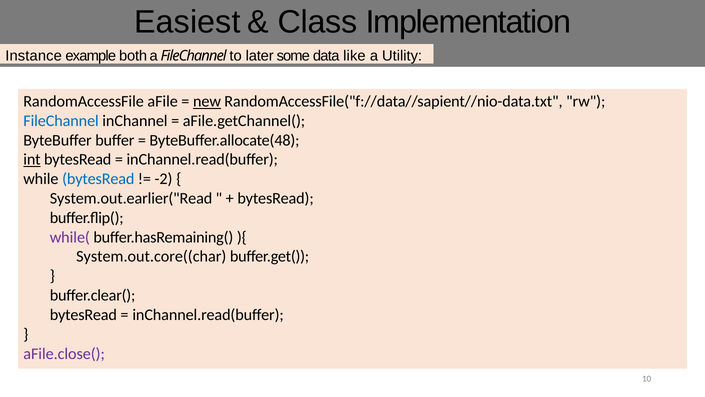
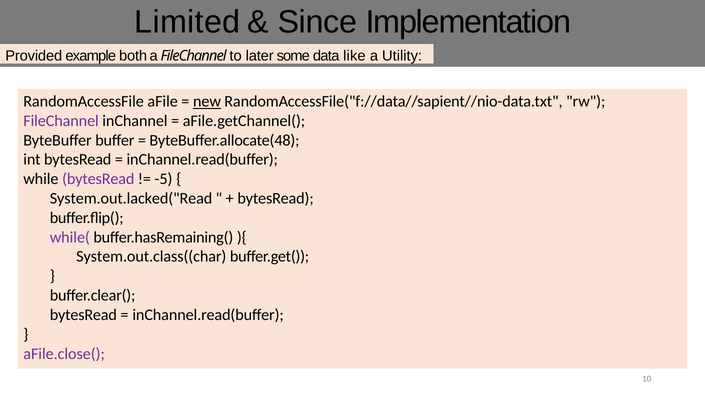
Easiest: Easiest -> Limited (187, 22)
Class: Class -> Since (317, 22)
Instance: Instance -> Provided (34, 56)
FileChannel colour: blue -> purple (61, 121)
int underline: present -> none (32, 159)
bytesRead colour: blue -> purple (98, 179)
-2: -2 -> -5 (164, 179)
System.out.earlier("Read: System.out.earlier("Read -> System.out.lacked("Read (131, 198)
System.out.core((char: System.out.core((char -> System.out.class((char (151, 256)
